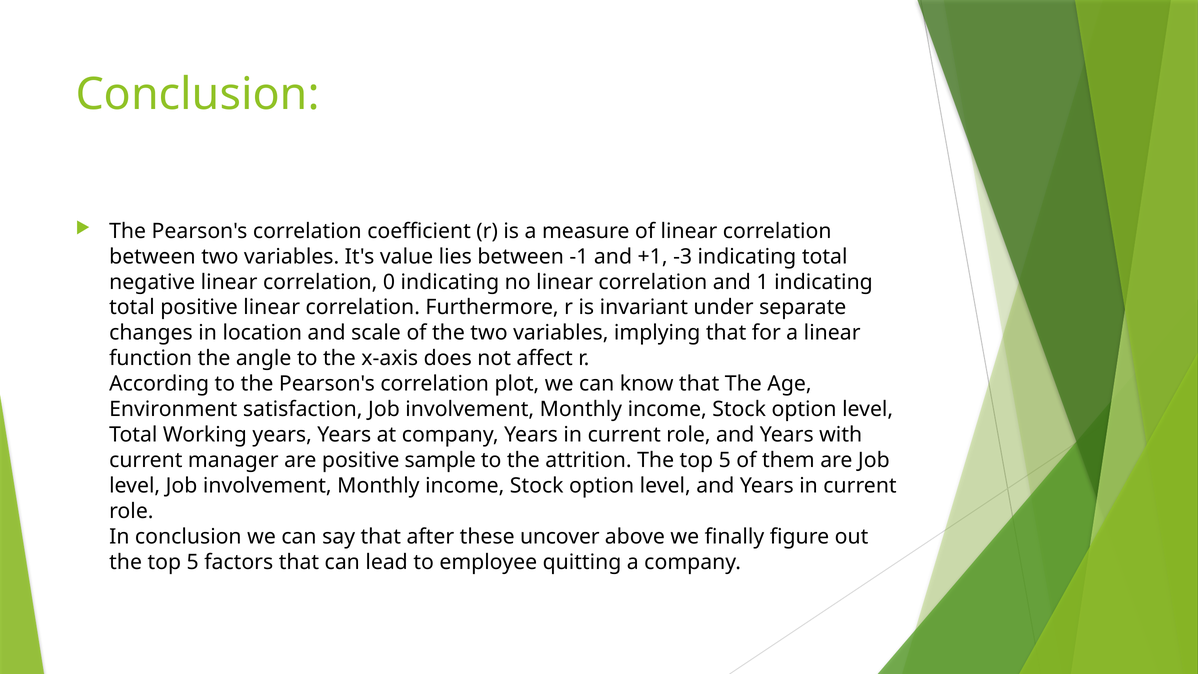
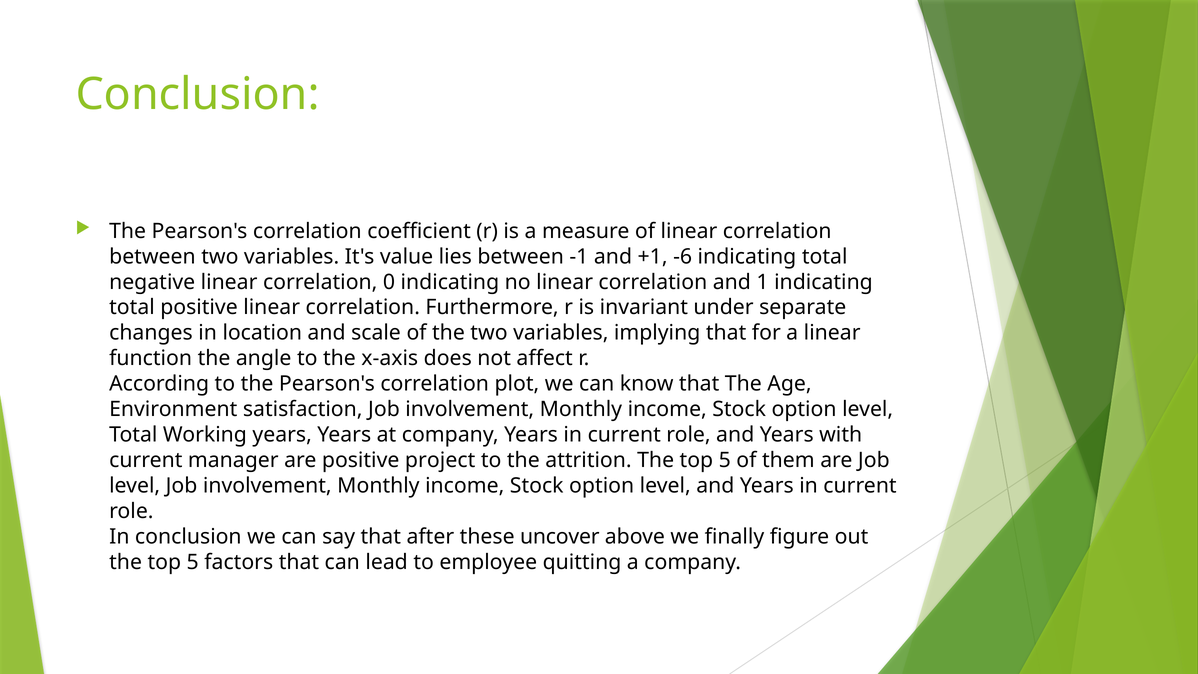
-3: -3 -> -6 (683, 256)
sample: sample -> project (440, 460)
